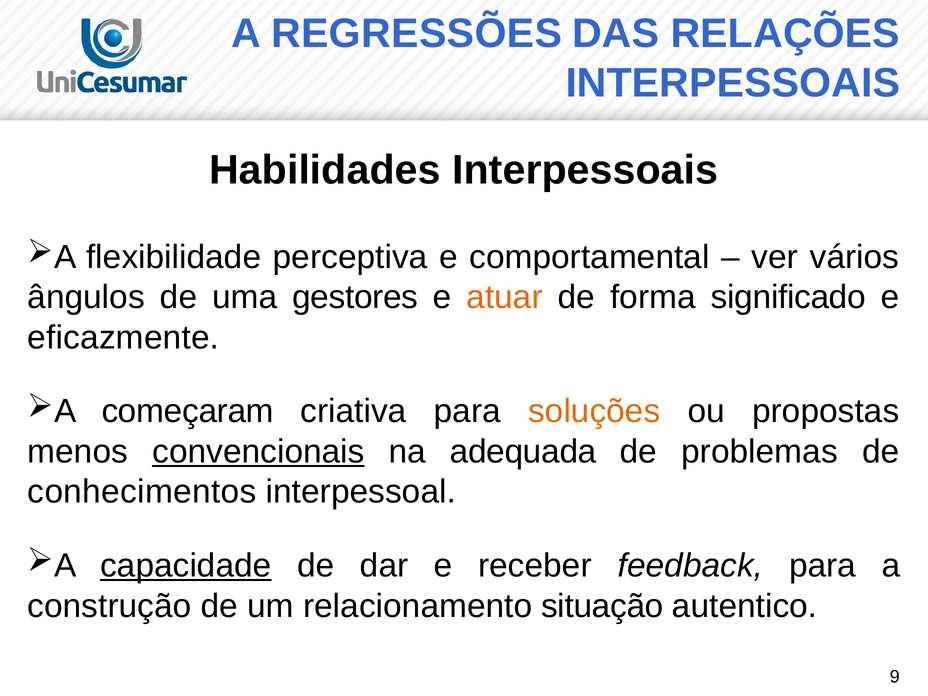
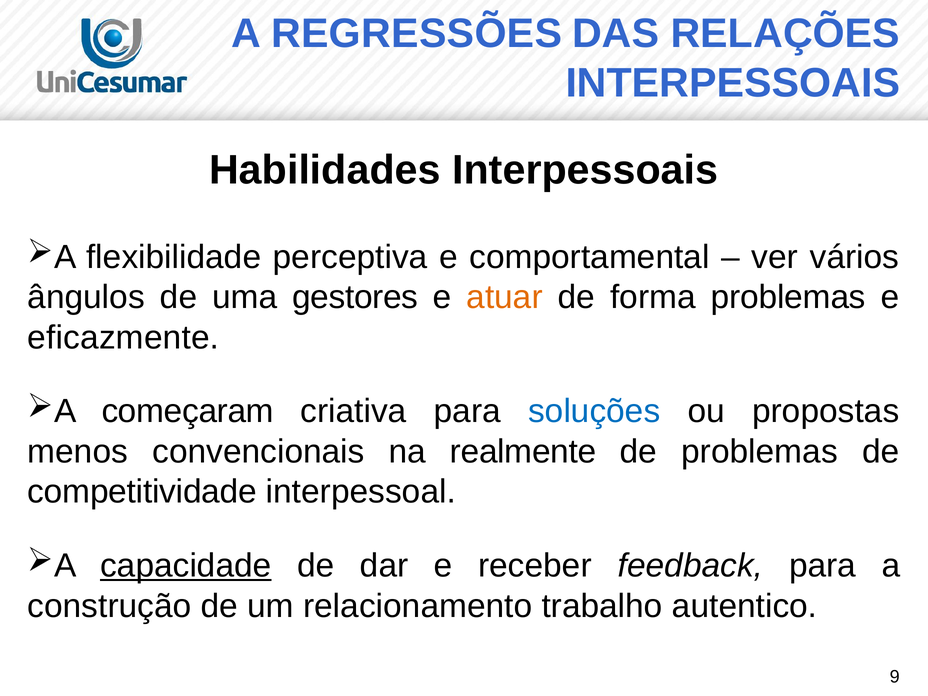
forma significado: significado -> problemas (788, 297)
soluções colour: orange -> blue (594, 411)
convencionais underline: present -> none (258, 452)
adequada: adequada -> realmente (523, 452)
conhecimentos: conhecimentos -> competitividade (142, 492)
situação: situação -> trabalho (602, 606)
